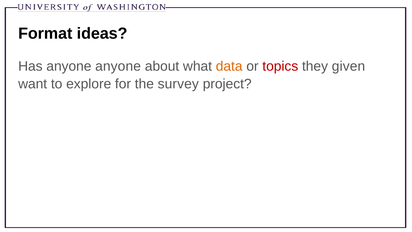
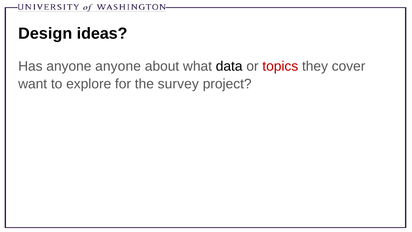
Format: Format -> Design (45, 33)
data colour: orange -> black (229, 66)
given: given -> cover (349, 66)
